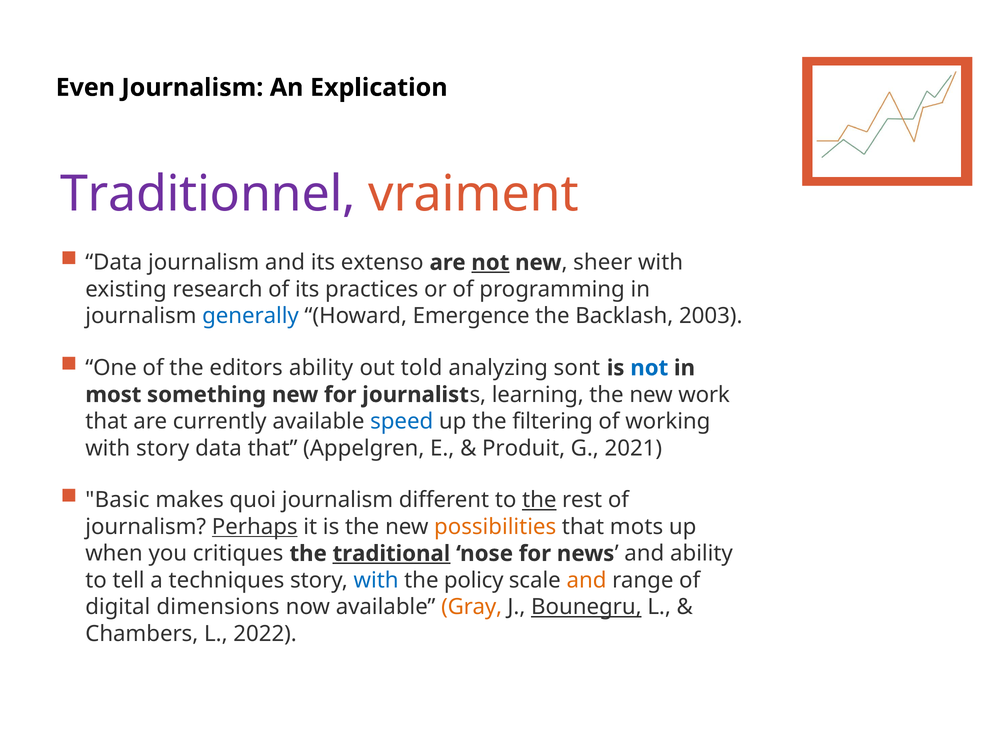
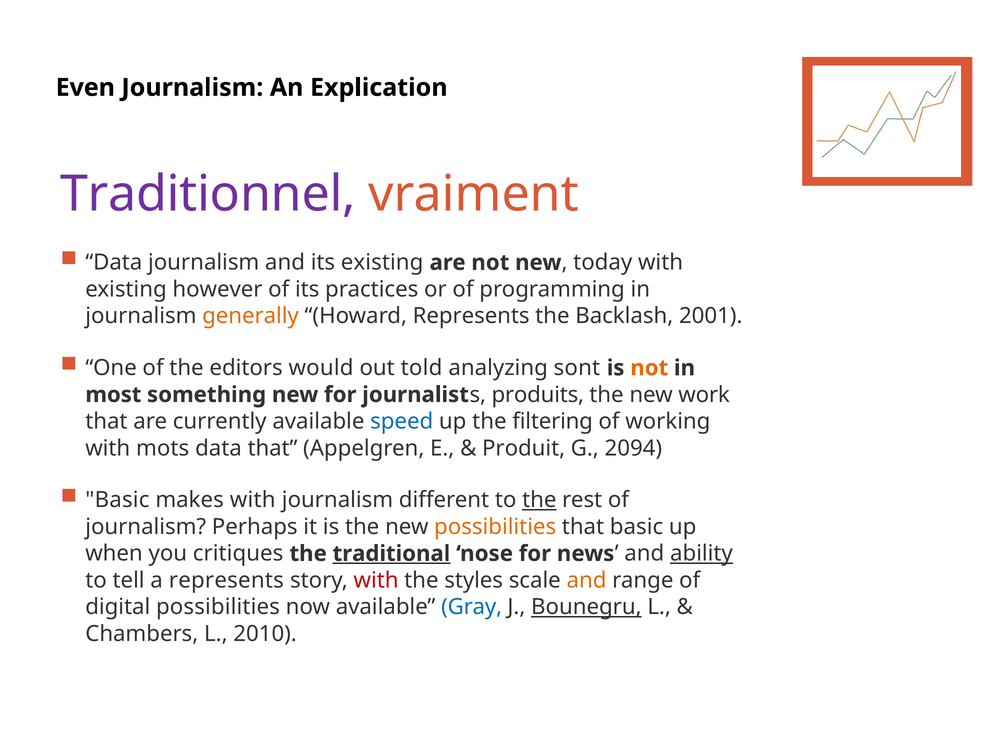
its extenso: extenso -> existing (382, 263)
not underline: present -> none (490, 263)
sheer: sheer -> today (603, 263)
research: research -> however (217, 289)
generally colour: blue -> orange (251, 316)
Howard Emergence: Emergence -> Represents (471, 316)
2003: 2003 -> 2001 (711, 316)
editors ability: ability -> would (321, 368)
not colour: blue -> orange (649, 368)
learning: learning -> produits (538, 395)
with story: story -> mots (163, 448)
2021: 2021 -> 2094 (633, 448)
makes quoi: quoi -> with (253, 500)
Perhaps underline: present -> none (255, 527)
that mots: mots -> basic (637, 527)
ability underline: none -> present (701, 554)
a techniques: techniques -> represents (226, 580)
with colour: blue -> red (376, 580)
policy: policy -> styles (474, 580)
digital dimensions: dimensions -> possibilities (218, 607)
Gray colour: orange -> blue (472, 607)
2022: 2022 -> 2010 (265, 634)
